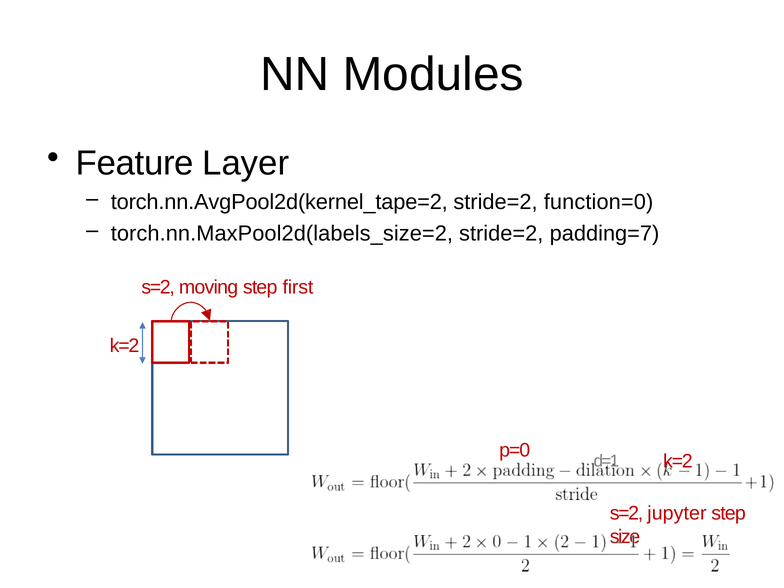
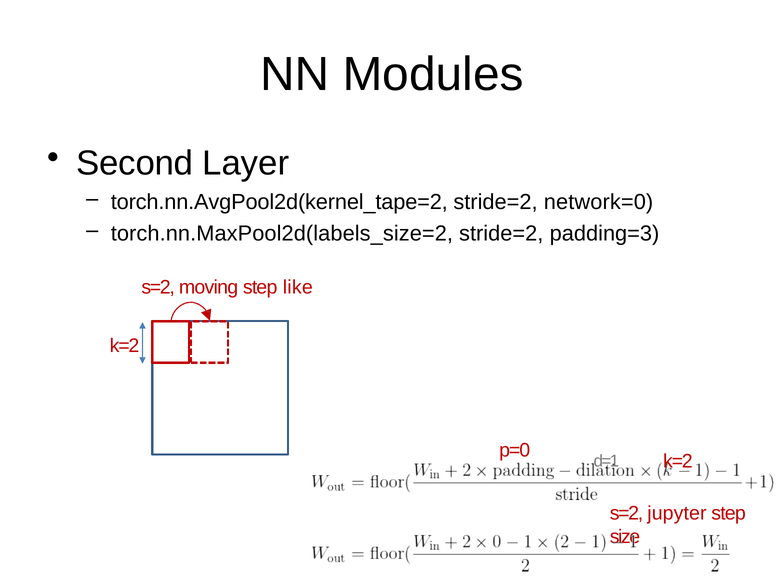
Feature: Feature -> Second (135, 163)
function=0: function=0 -> network=0 (599, 202)
padding=7: padding=7 -> padding=3 (605, 234)
first: first -> like (298, 287)
